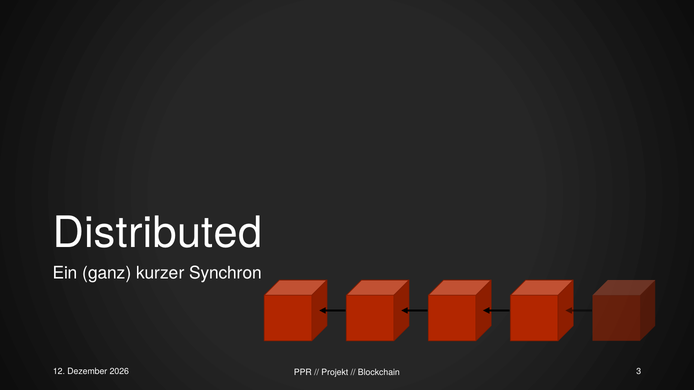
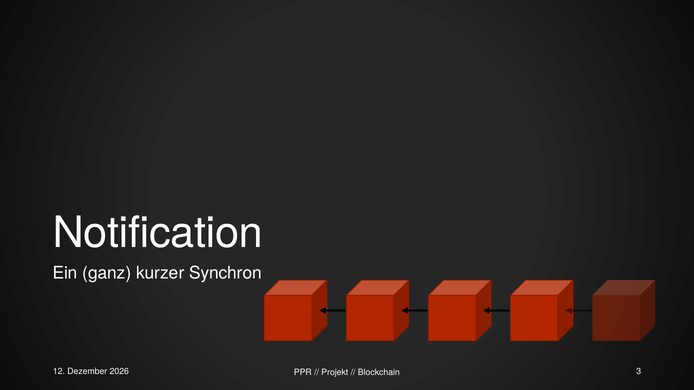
Distributed: Distributed -> Notification (158, 233)
